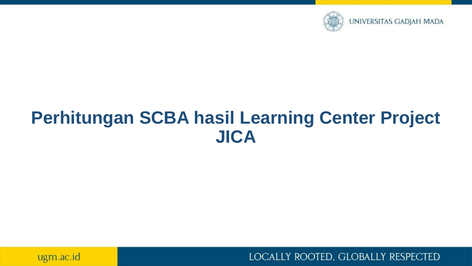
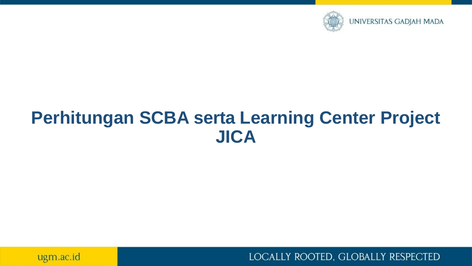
hasil: hasil -> serta (214, 118)
